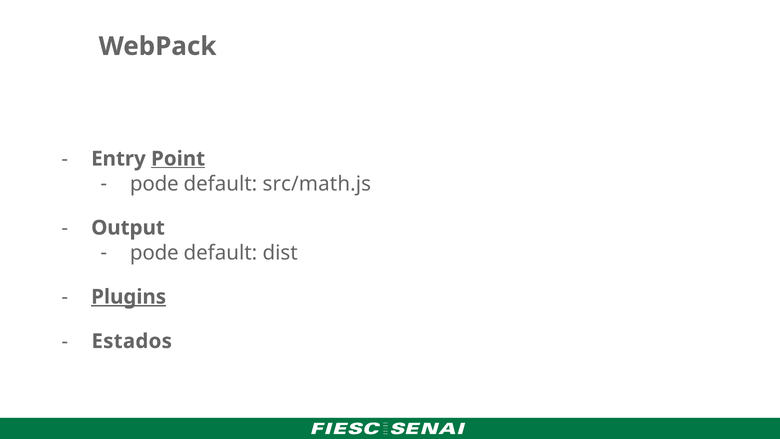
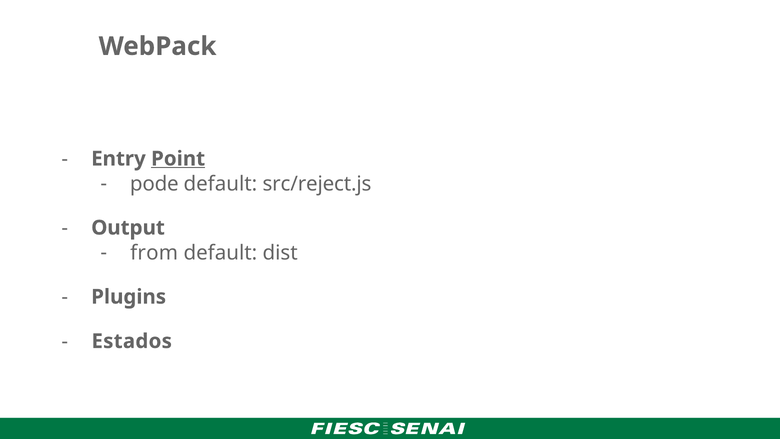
src/math.js: src/math.js -> src/reject.js (317, 184)
pode: pode -> from (154, 253)
Plugins underline: present -> none (129, 297)
